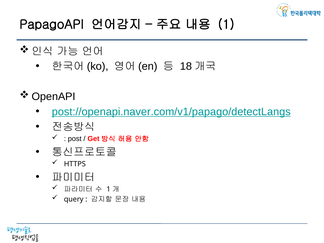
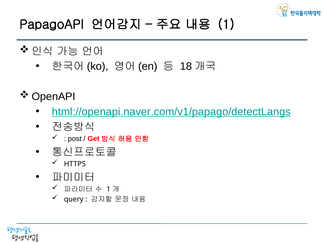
post://openapi.naver.com/v1/papago/detectLangs: post://openapi.naver.com/v1/papago/detectLangs -> html://openapi.naver.com/v1/papago/detectLangs (171, 112)
